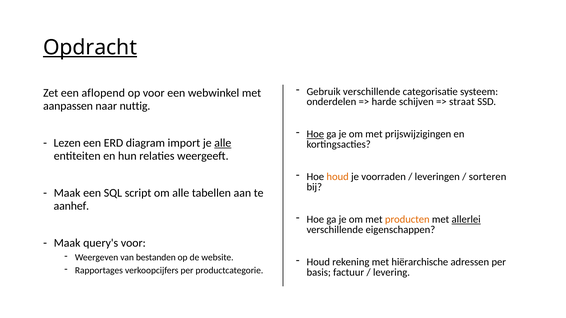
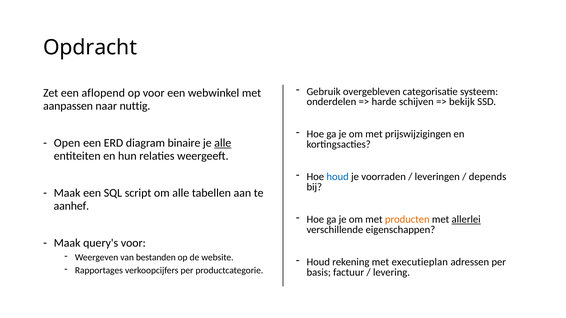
Opdracht underline: present -> none (90, 48)
Gebruik verschillende: verschillende -> overgebleven (372, 92)
straat: straat -> bekijk (462, 102)
Hoe underline: present -> none (315, 134)
Lezen: Lezen -> Open (67, 143)
import: import -> binaire (184, 143)
houd colour: orange -> blue (338, 177)
sorteren: sorteren -> depends (488, 177)
hiërarchische: hiërarchische -> executieplan (420, 262)
